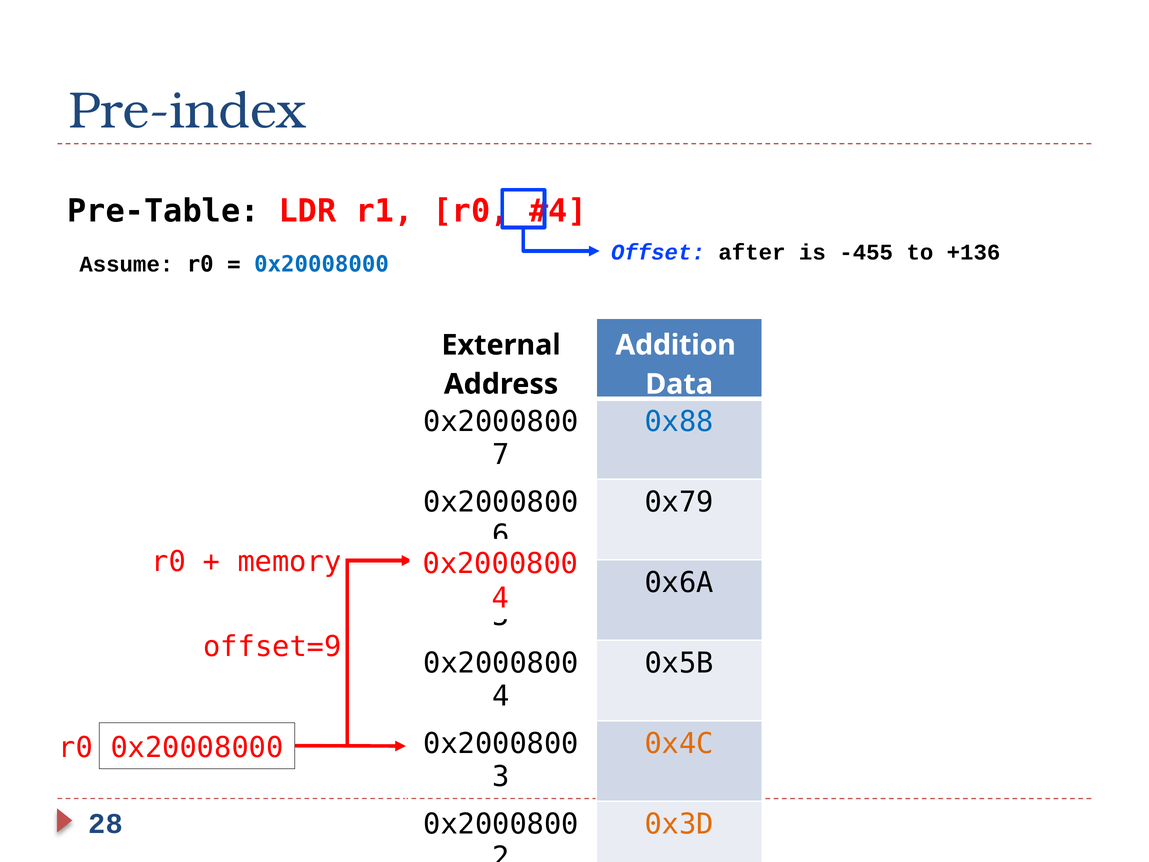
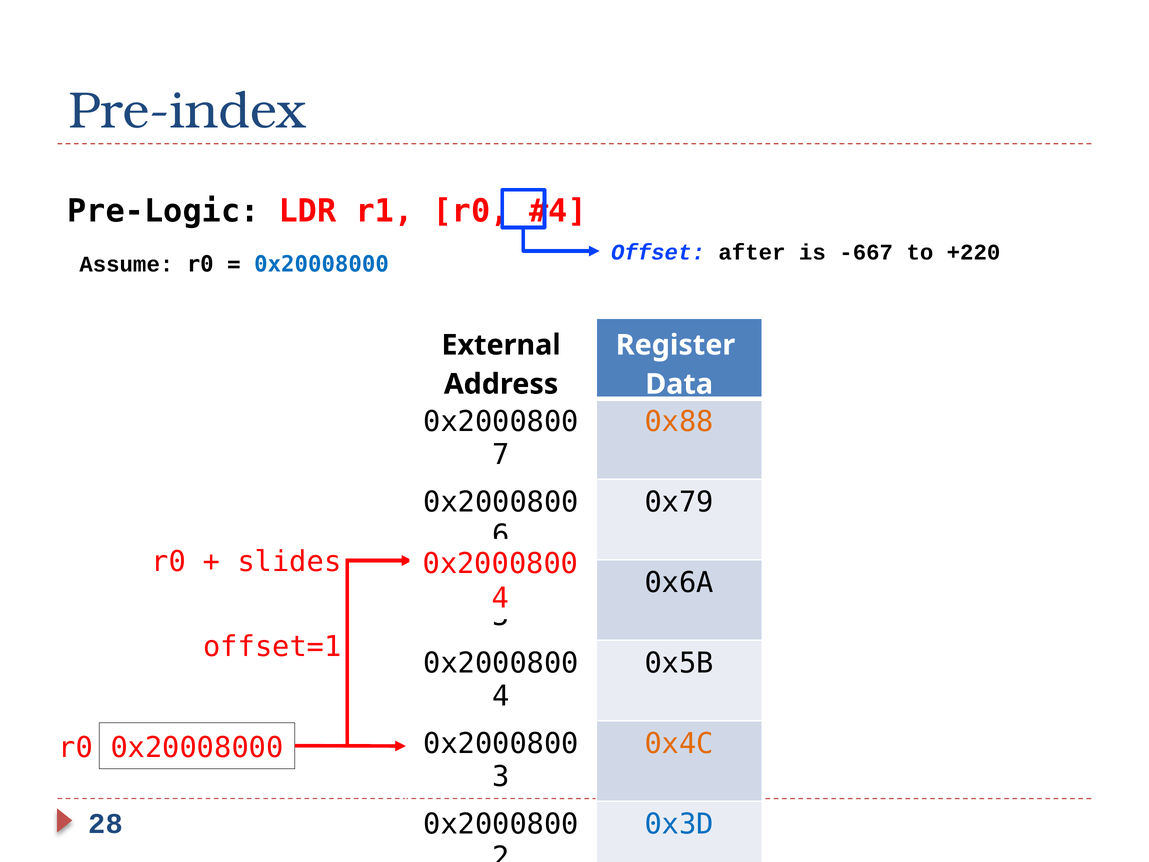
Pre-Table: Pre-Table -> Pre-Logic (163, 211)
-455: -455 -> -667 (866, 253)
+136: +136 -> +220 (974, 253)
Addition: Addition -> Register (676, 345)
0x88 colour: blue -> orange (679, 421)
memory: memory -> slides (289, 562)
offset=9: offset=9 -> offset=1 (272, 647)
0x3D colour: orange -> blue (679, 824)
